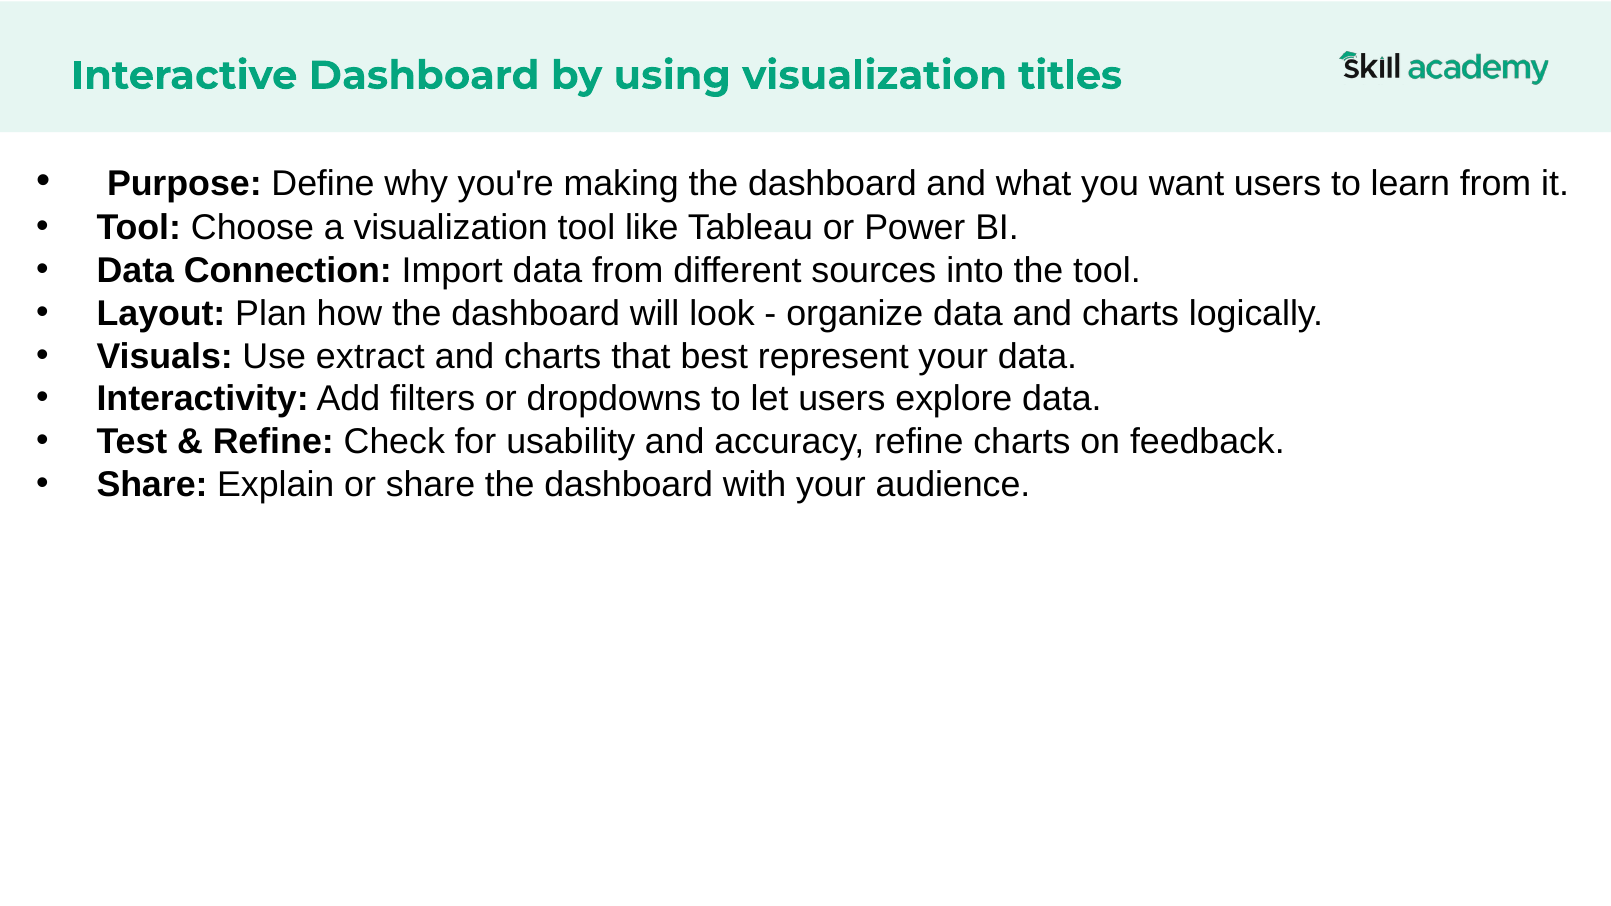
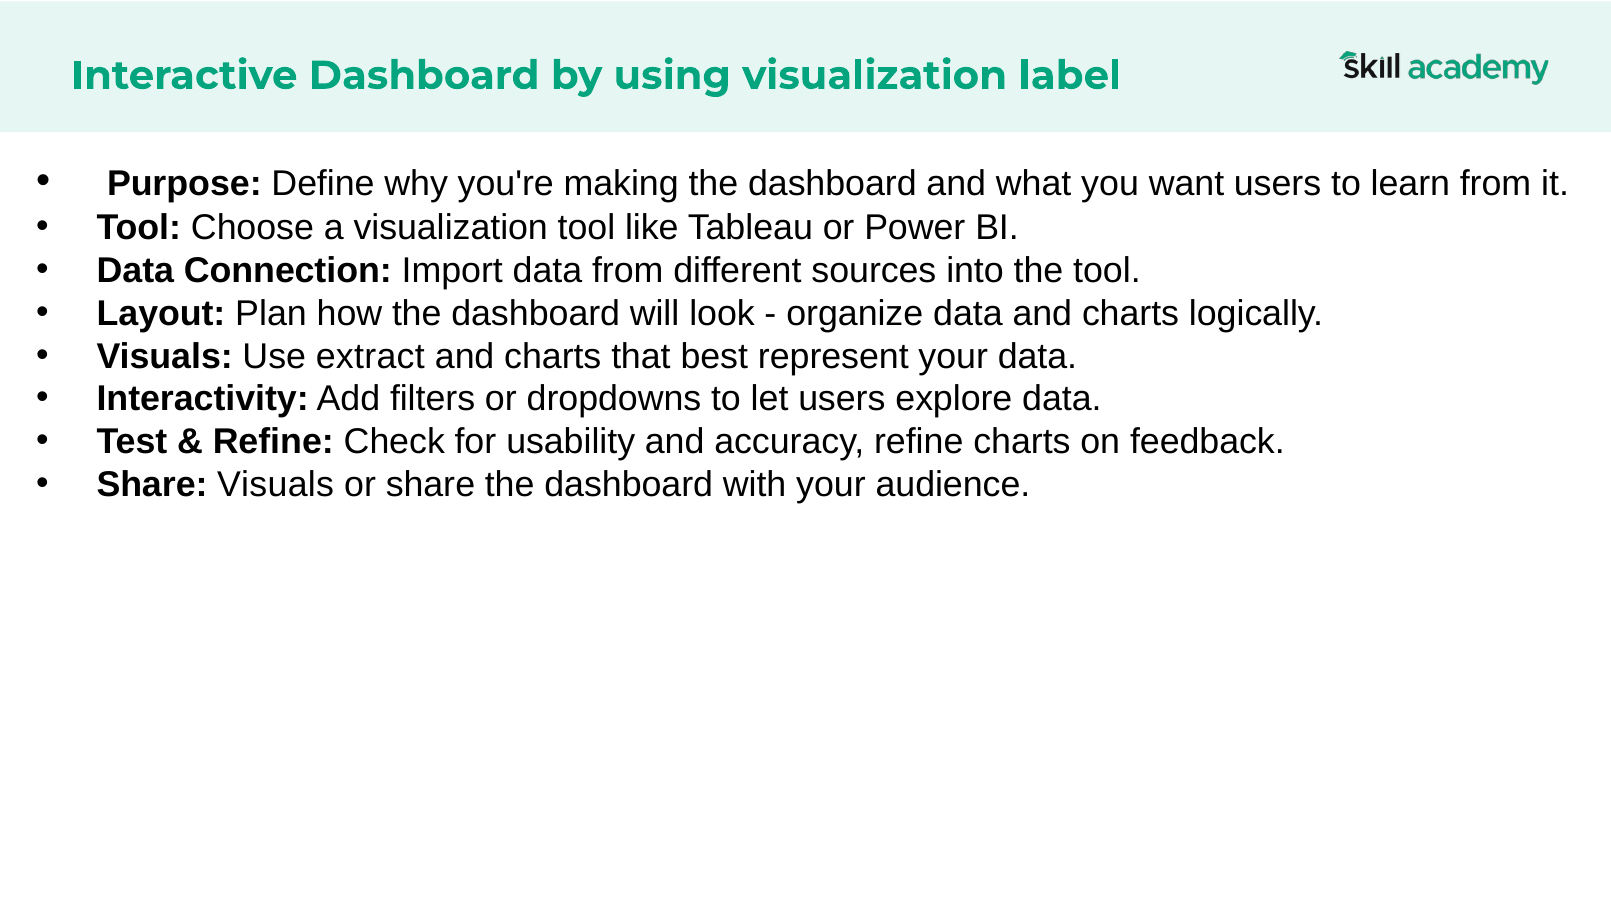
titles: titles -> label (1070, 76)
Share Explain: Explain -> Visuals (276, 485)
